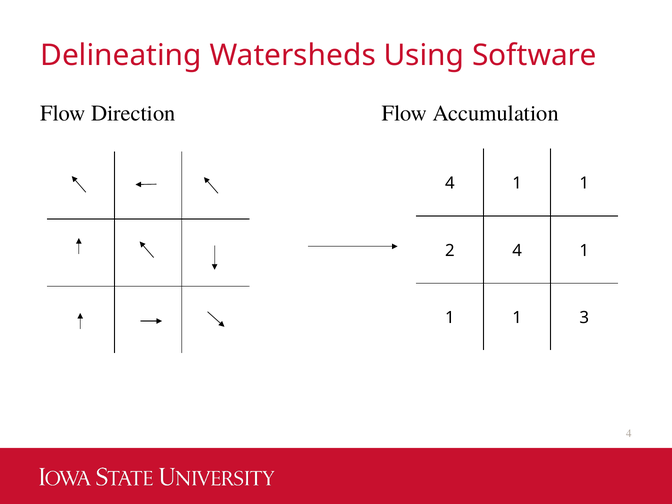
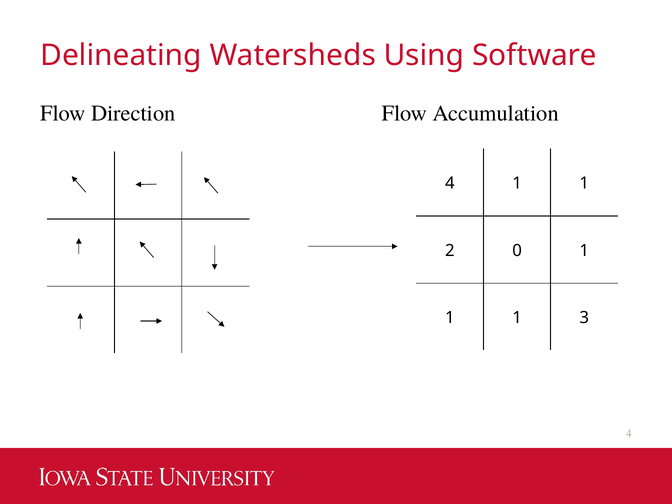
2 4: 4 -> 0 (517, 251)
